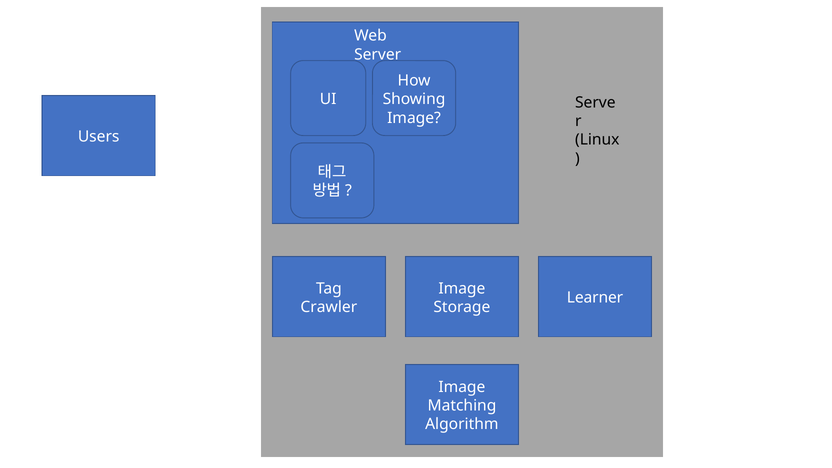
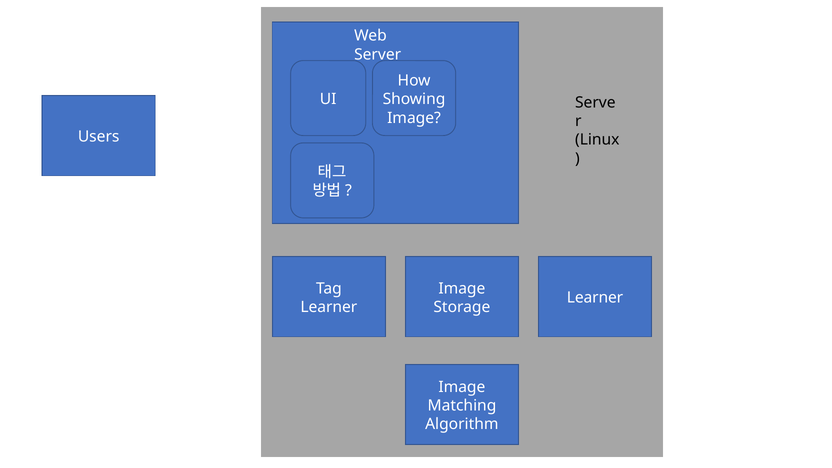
Crawler: Crawler -> Learner (329, 307)
